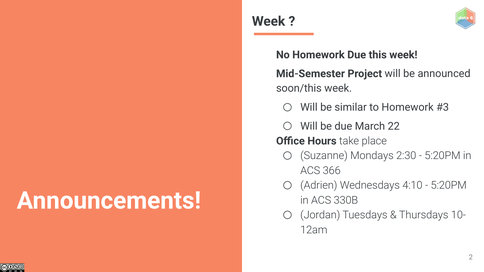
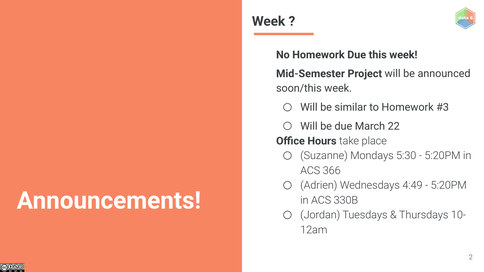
2:30: 2:30 -> 5:30 (406, 156)
4:10: 4:10 -> 4:49 (412, 186)
